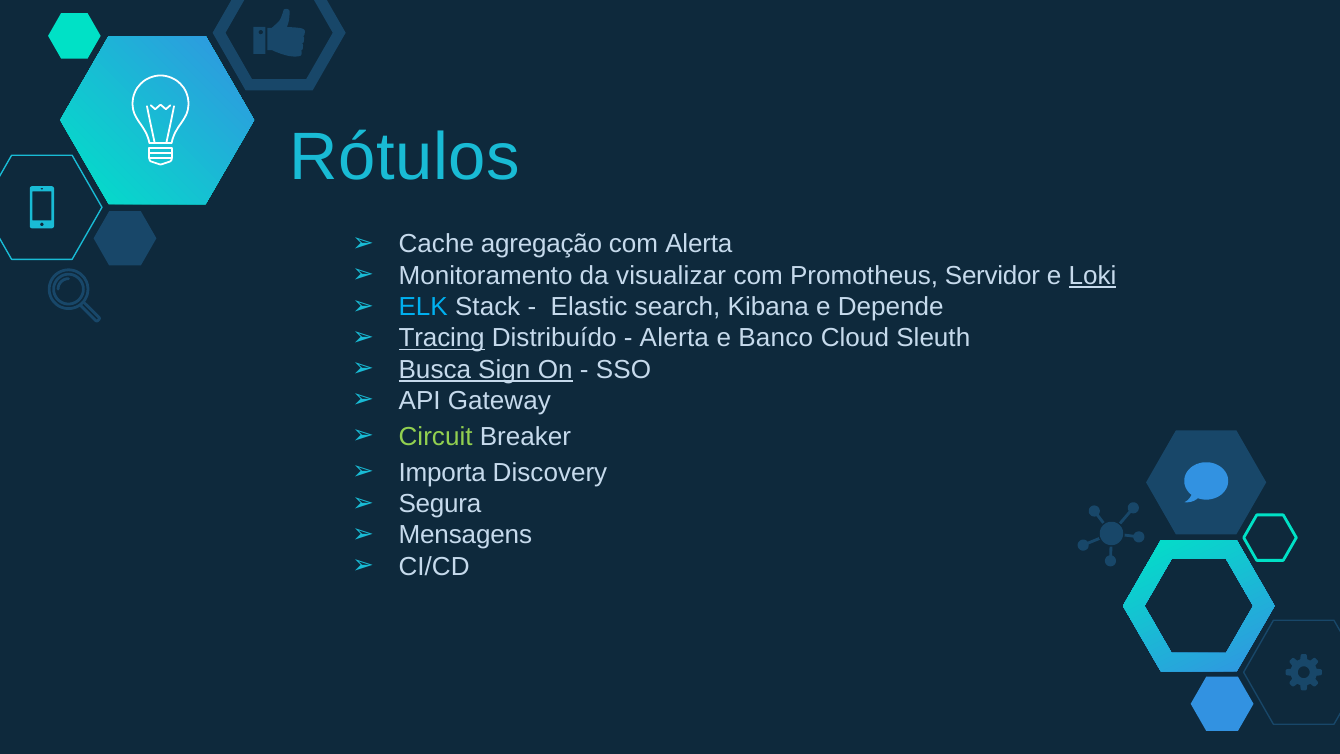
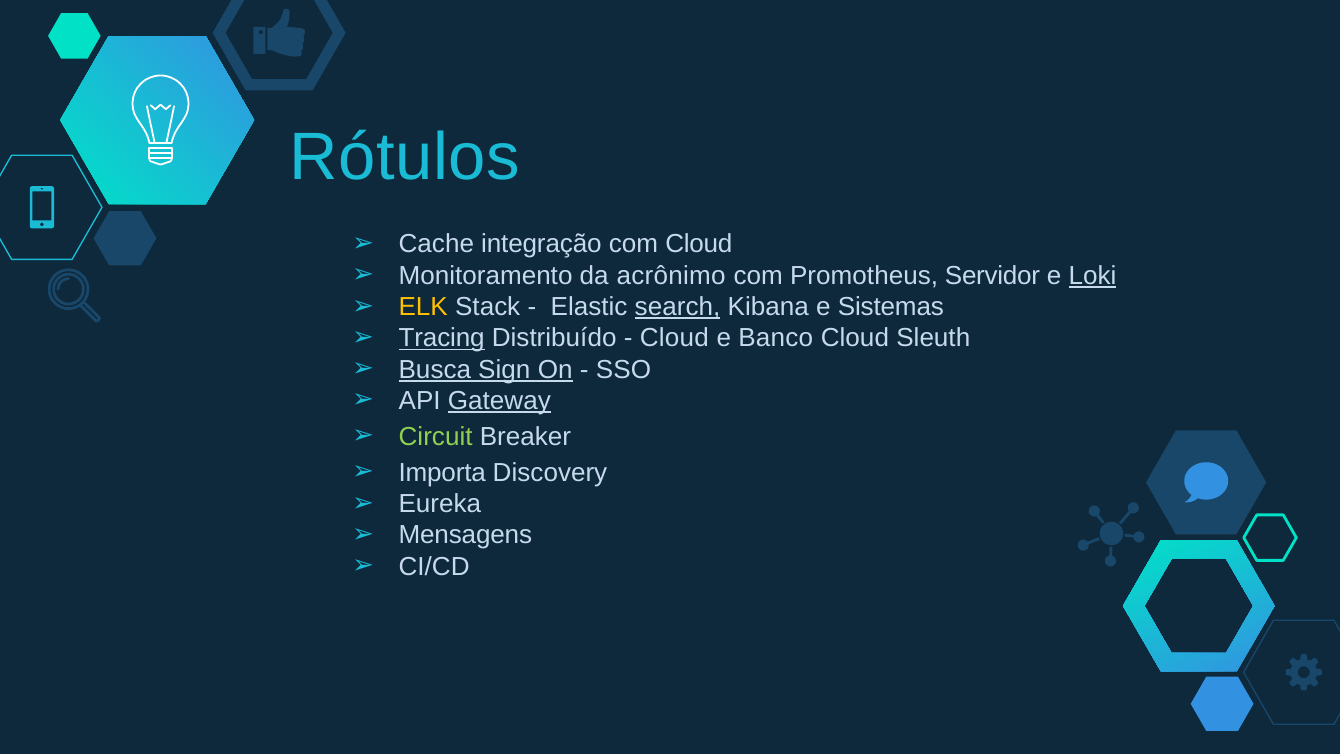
agregação: agregação -> integração (541, 244)
com Alerta: Alerta -> Cloud (699, 244)
visualizar: visualizar -> acrônimo (671, 275)
ELK colour: light blue -> yellow (423, 307)
search underline: none -> present (678, 307)
Depende: Depende -> Sistemas (891, 307)
Alerta: Alerta -> Cloud (674, 338)
Gateway underline: none -> present (499, 401)
Segura: Segura -> Eureka (440, 504)
